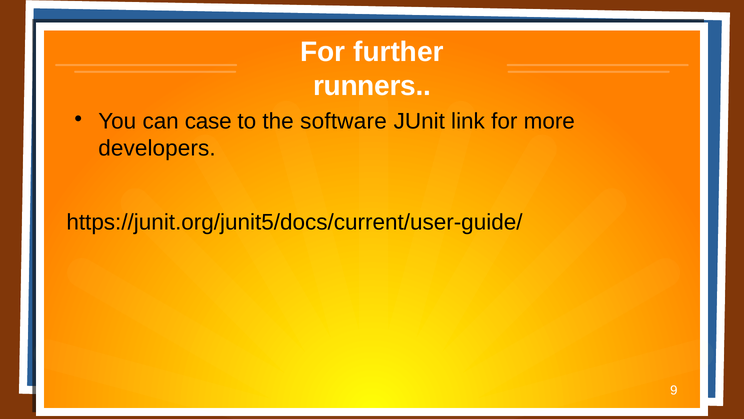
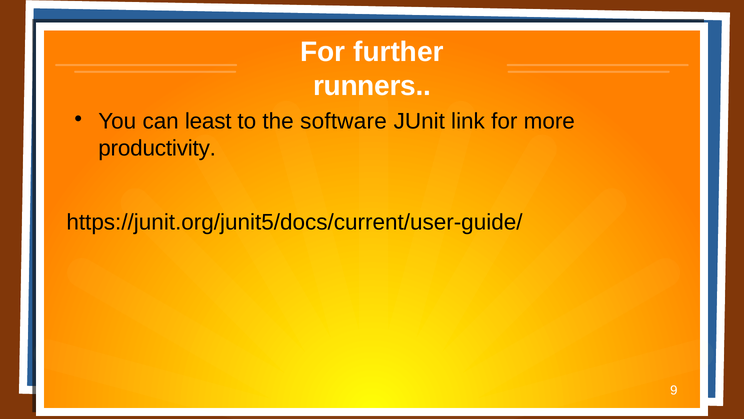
case: case -> least (208, 121)
developers: developers -> productivity (157, 148)
